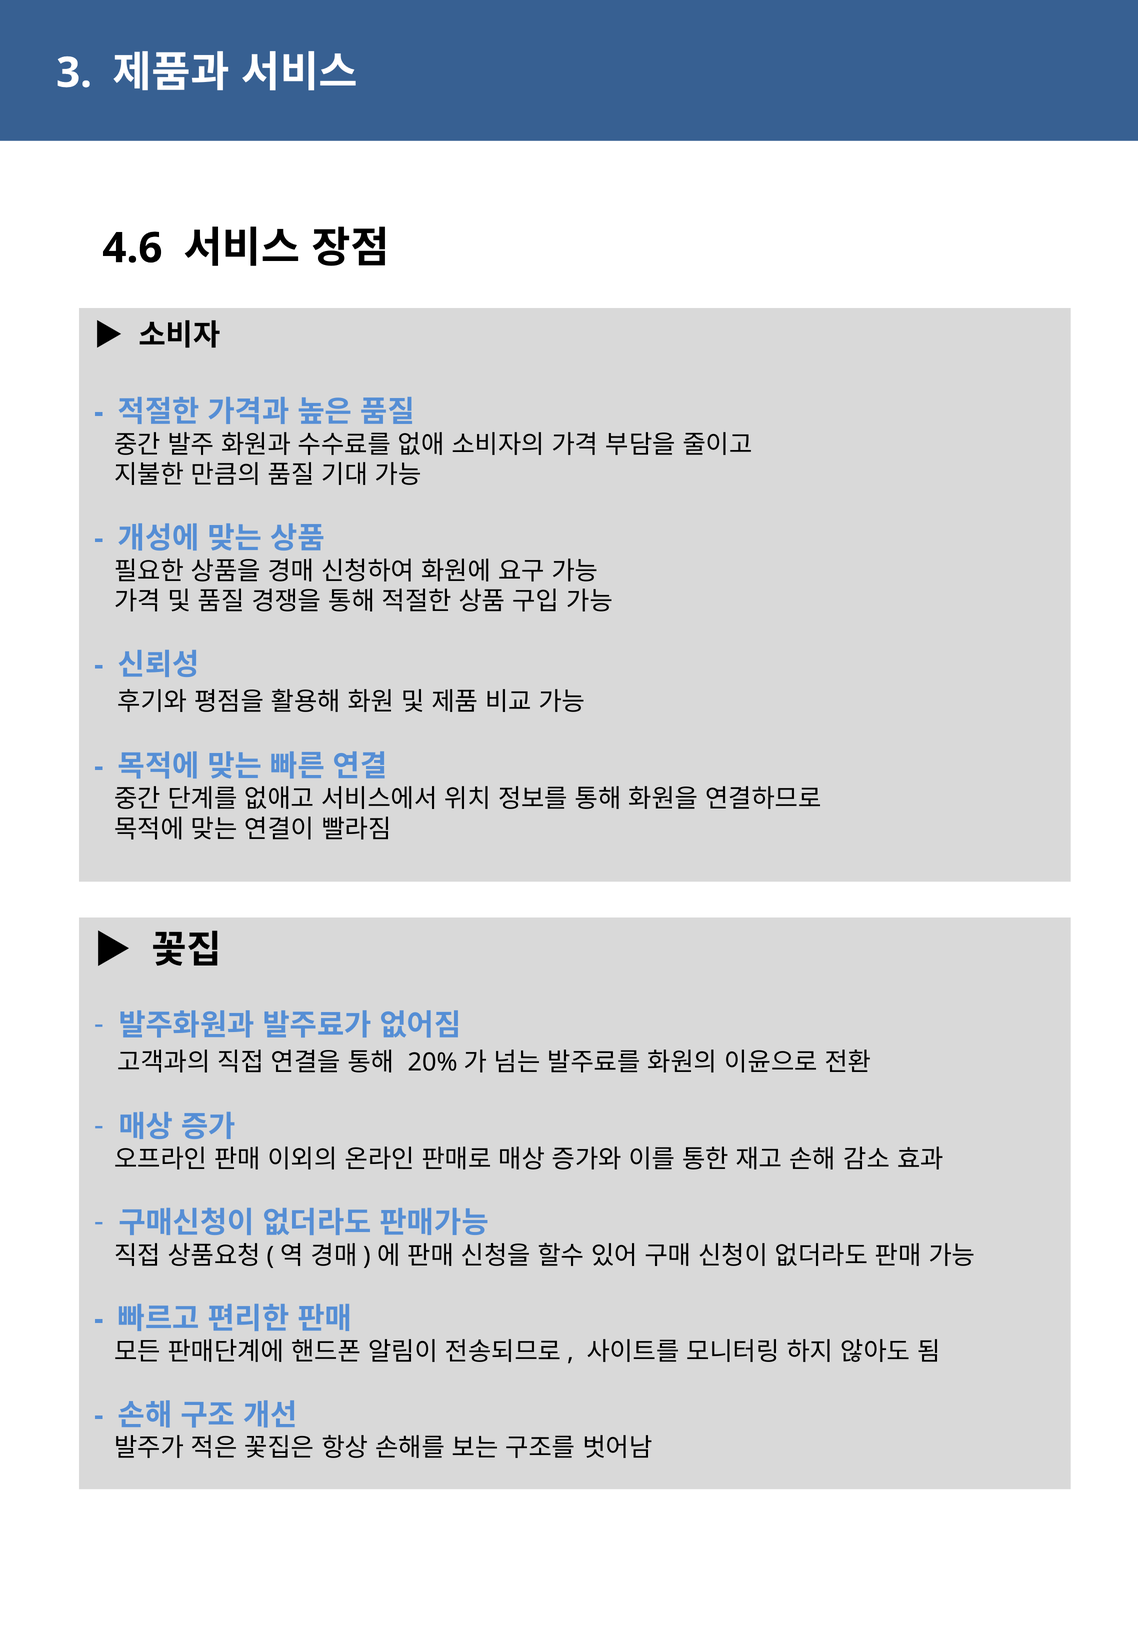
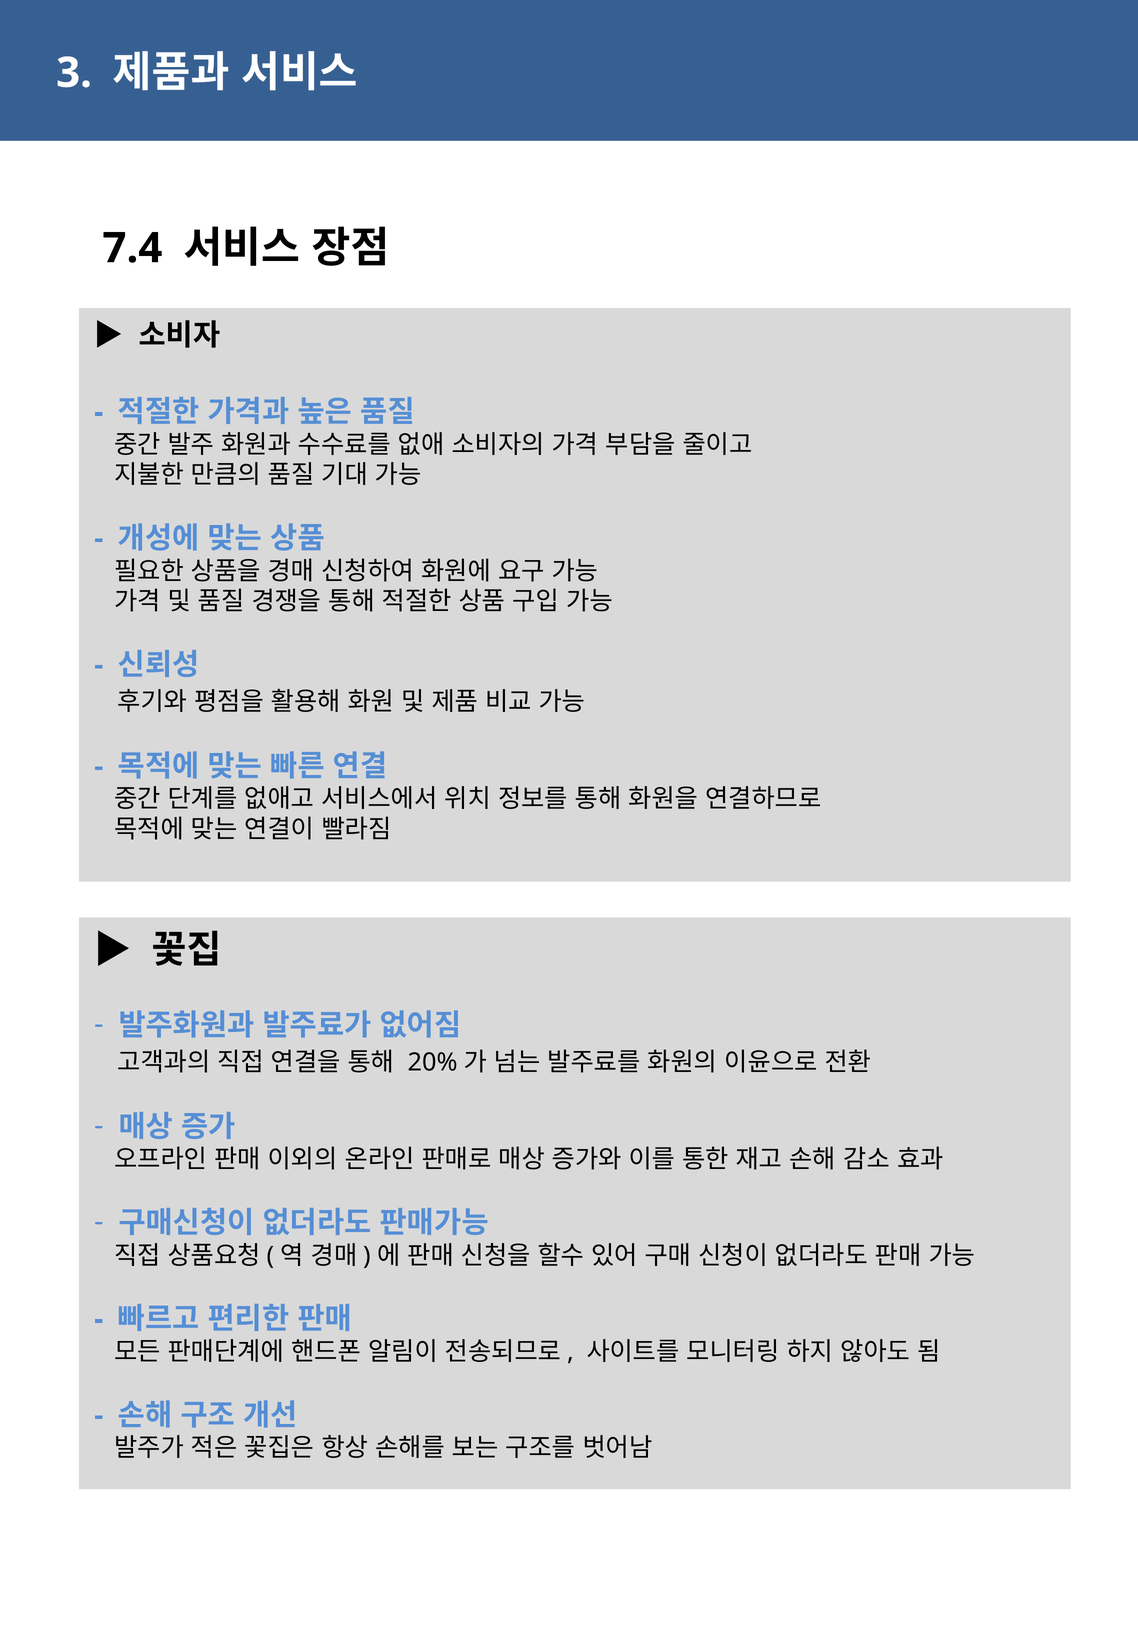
4.6: 4.6 -> 7.4 (132, 248)
